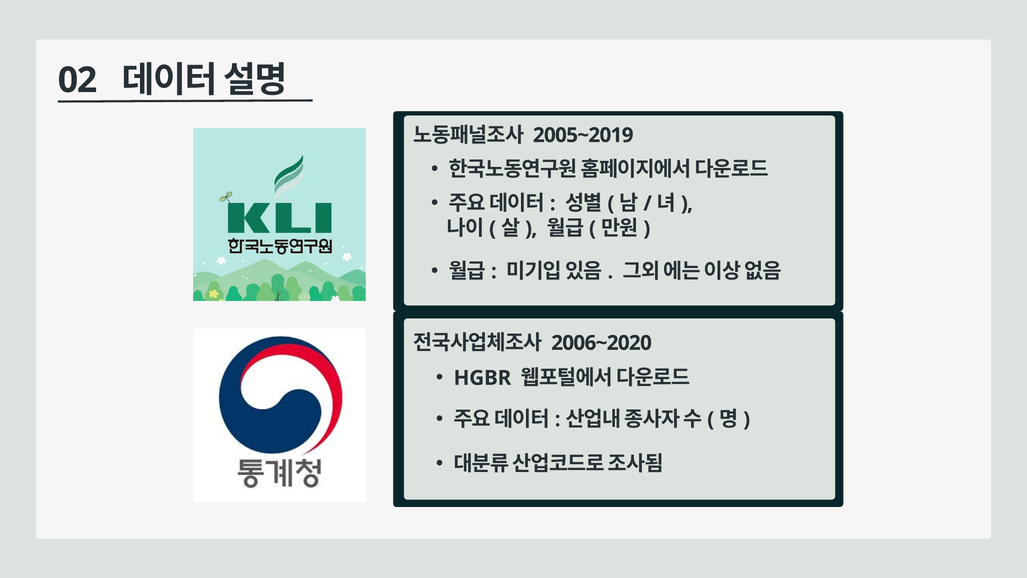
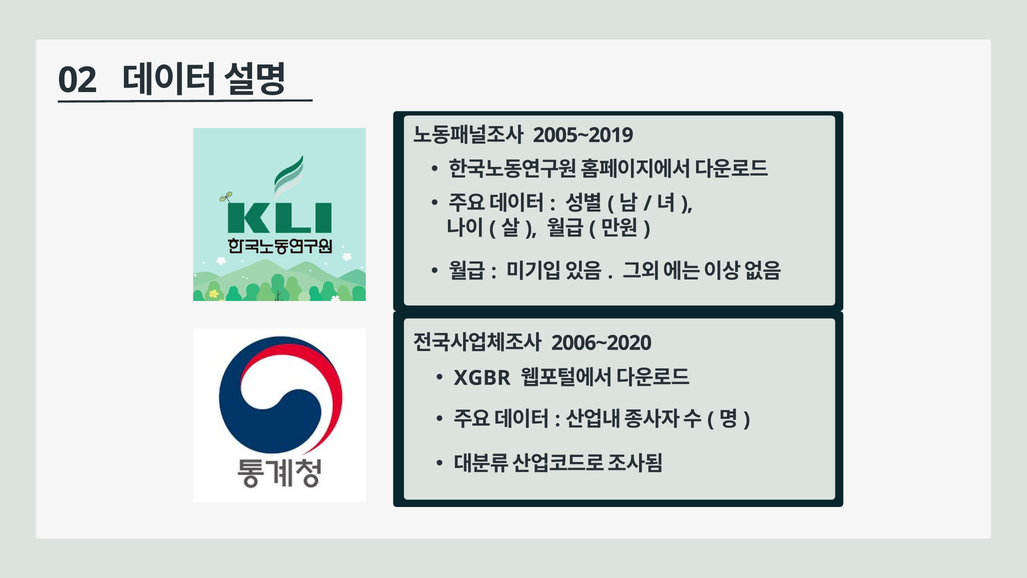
HGBR: HGBR -> XGBR (482, 378)
